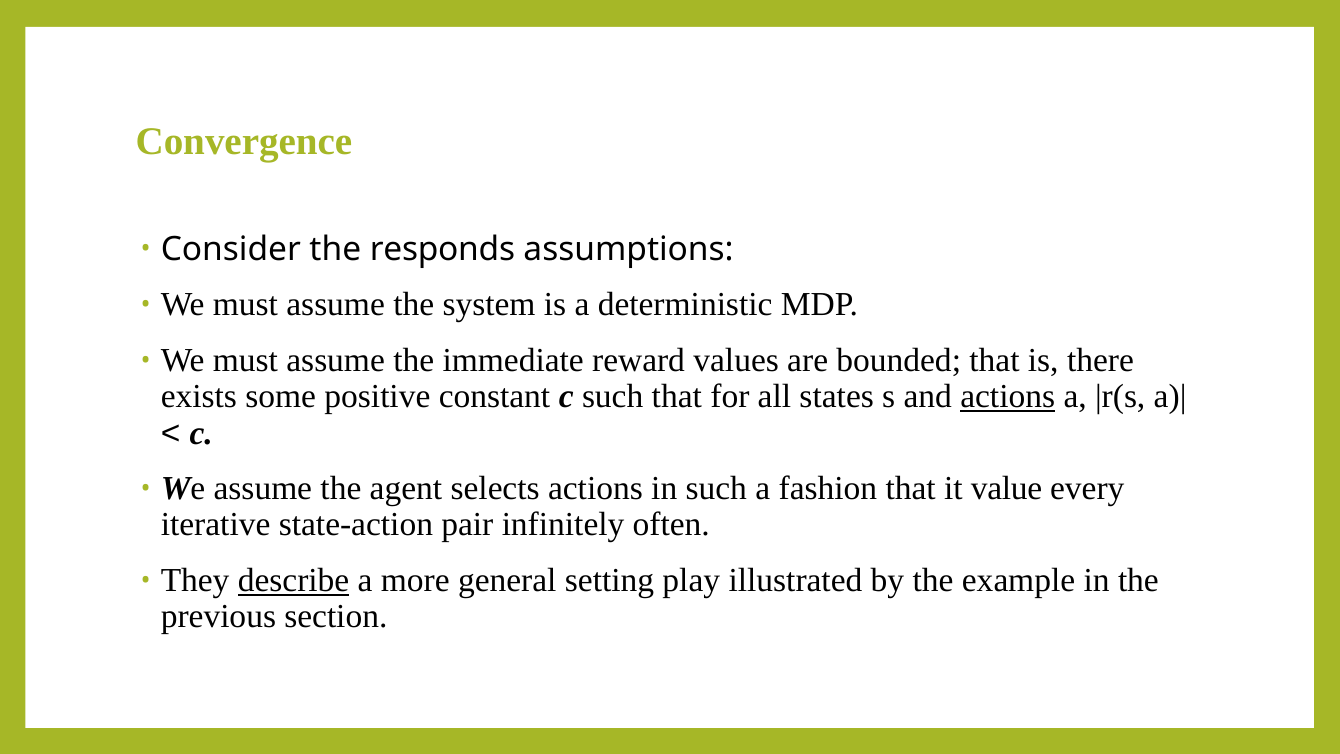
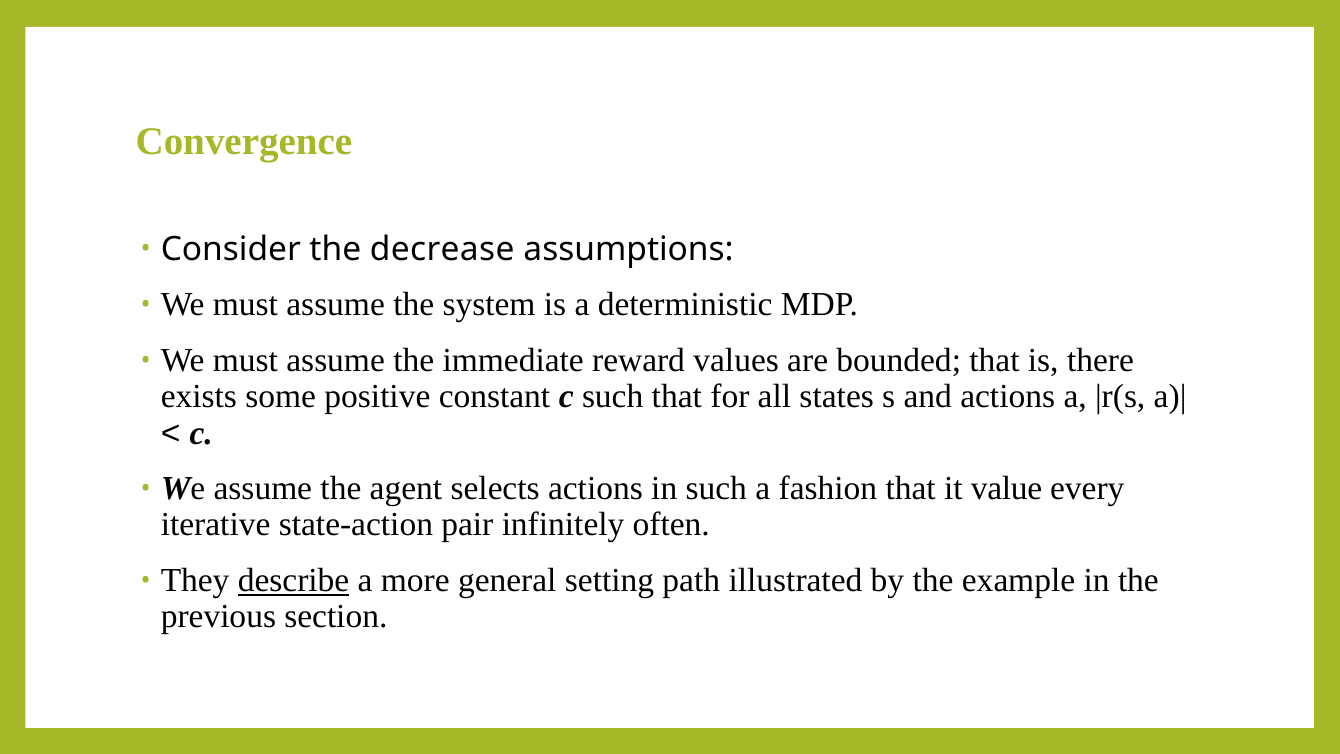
responds: responds -> decrease (442, 249)
actions underline: present -> none (1008, 397)
play: play -> path (691, 580)
